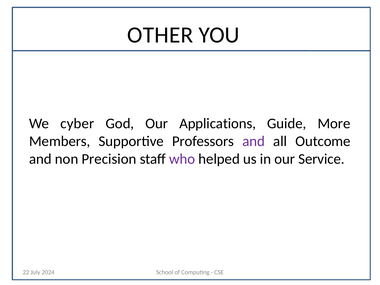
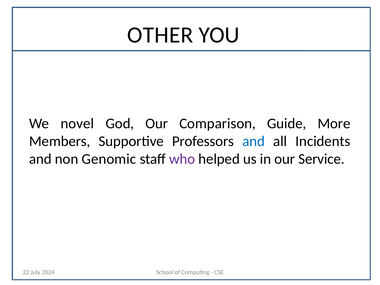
cyber: cyber -> novel (77, 124)
Applications: Applications -> Comparison (218, 124)
and colour: purple -> blue (254, 141)
Outcome: Outcome -> Incidents (323, 141)
Precision: Precision -> Genomic (109, 159)
